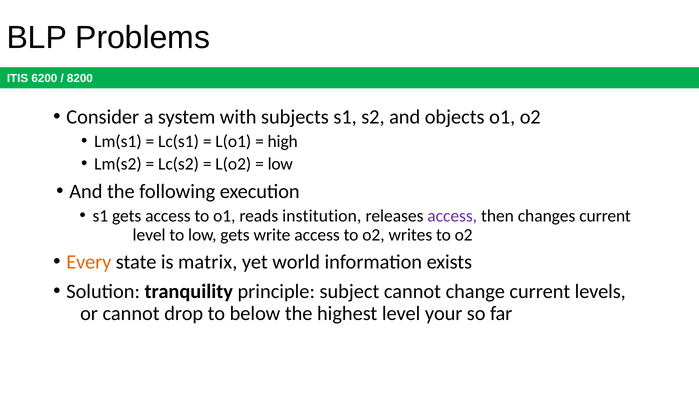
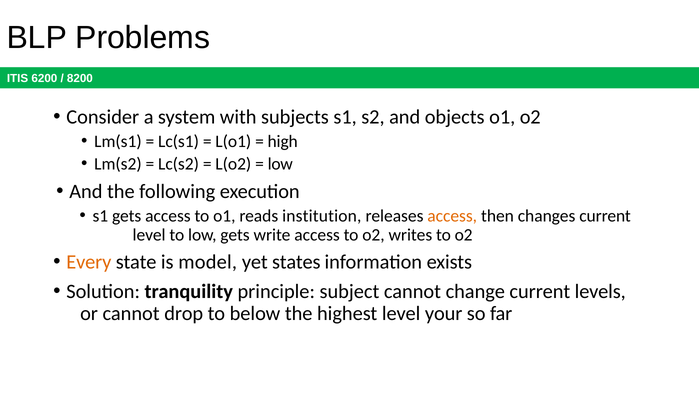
access colour: purple -> orange (452, 216)
matrix: matrix -> model (208, 262)
world: world -> states (296, 262)
